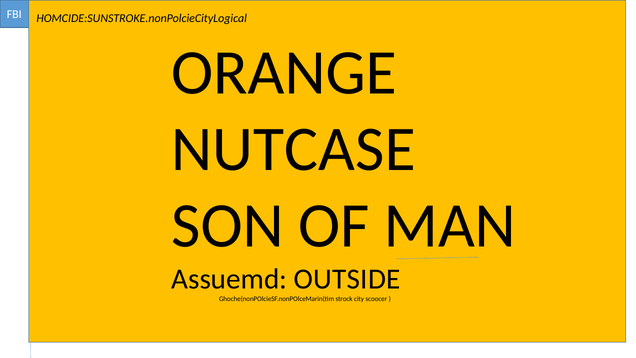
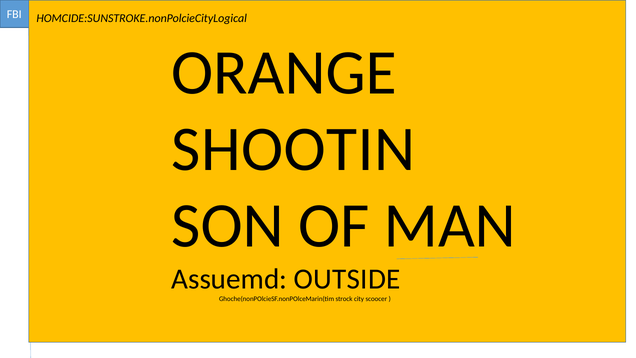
NUTCASE: NUTCASE -> SHOOTIN (293, 149)
